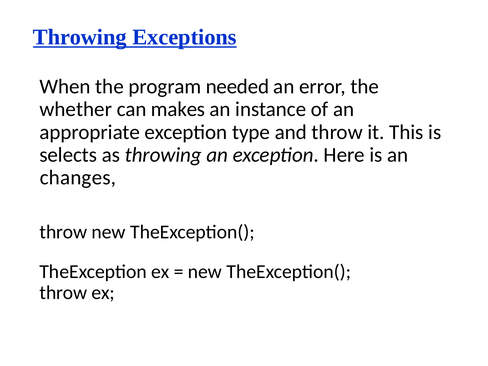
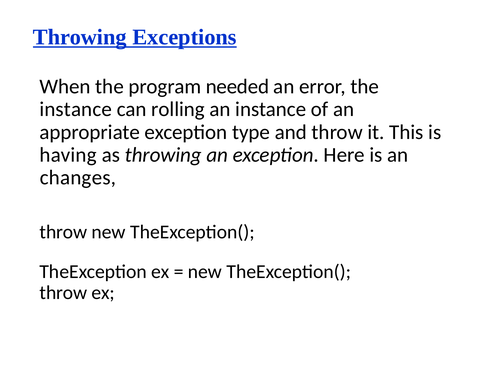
whether: whether -> instance (76, 109)
makes: makes -> rolling (178, 109)
selects: selects -> having (68, 155)
